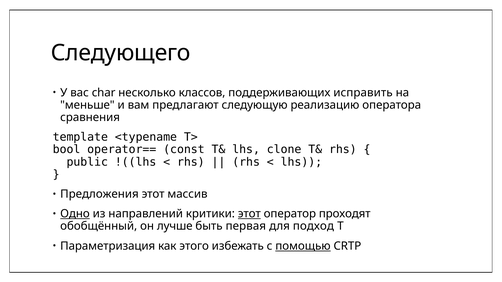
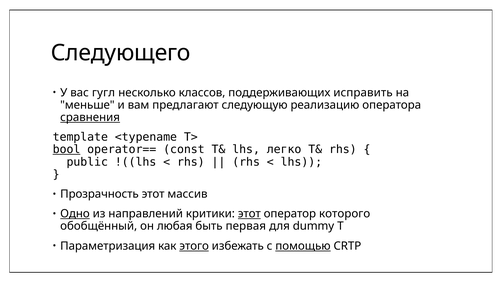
char: char -> гугл (104, 93)
сравнения underline: none -> present (90, 118)
bool underline: none -> present (67, 150)
clone: clone -> легко (284, 150)
Предложения: Предложения -> Прозрачность (100, 194)
проходят: проходят -> которого (345, 214)
лучше: лучше -> любая (175, 226)
подход: подход -> dummy (313, 226)
этого underline: none -> present (194, 246)
